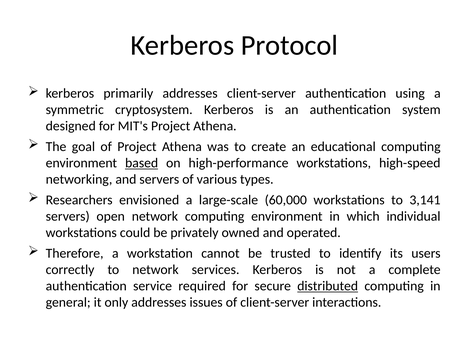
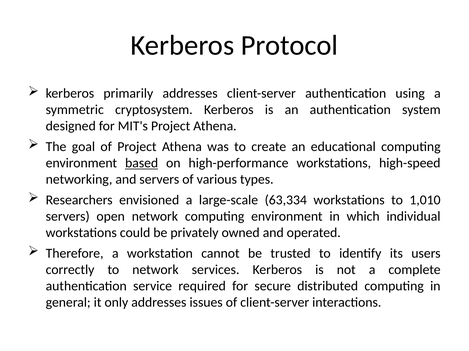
60,000: 60,000 -> 63,334 (286, 200)
3,141: 3,141 -> 1,010 (425, 200)
distributed underline: present -> none (328, 287)
